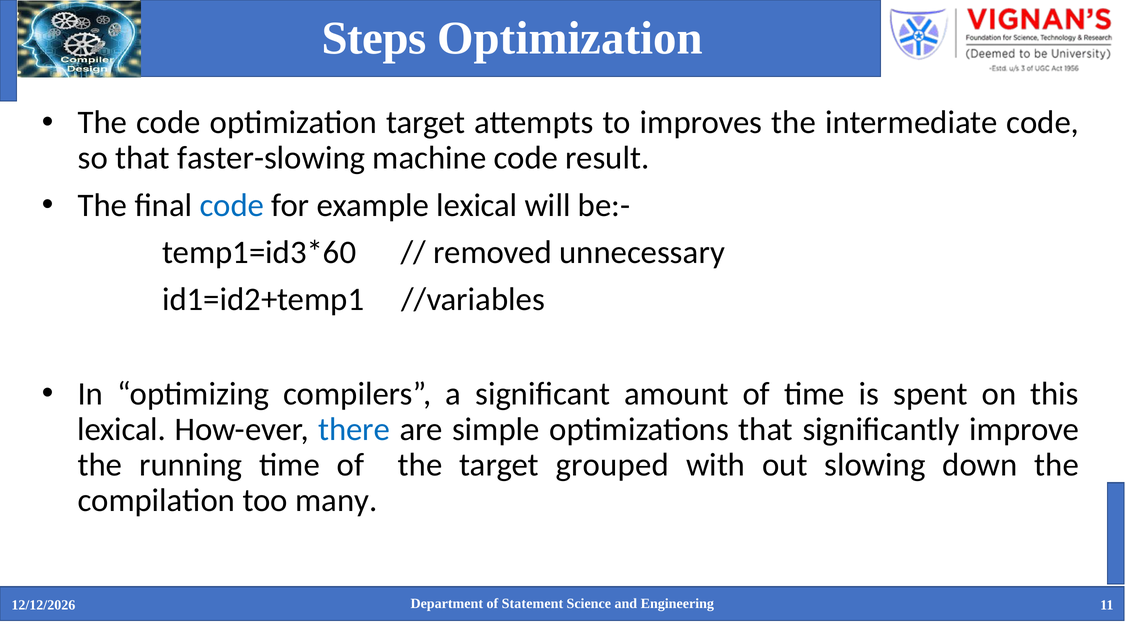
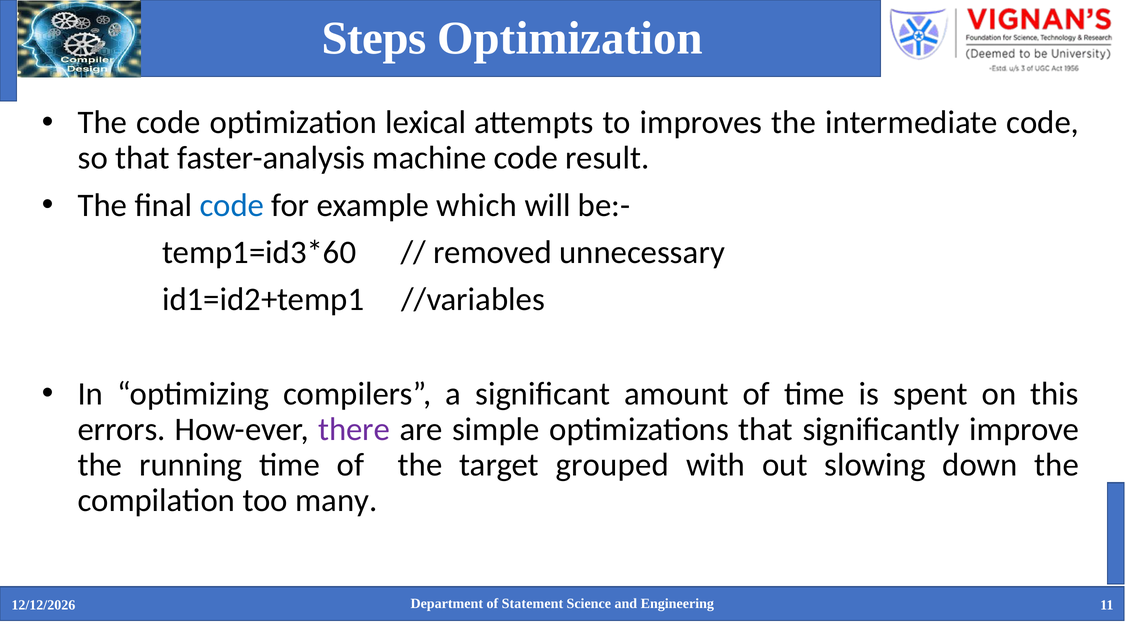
optimization target: target -> lexical (426, 123)
faster-slowing: faster-slowing -> faster-analysis (271, 158)
example lexical: lexical -> which (477, 205)
lexical: lexical -> errors (122, 429)
there colour: blue -> purple (354, 429)
